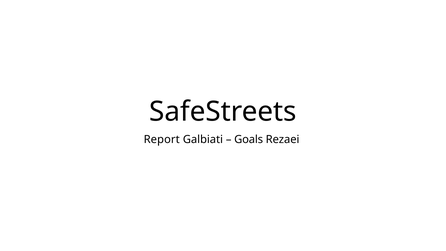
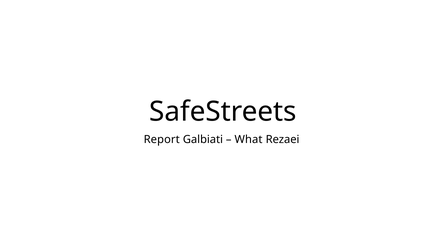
Goals: Goals -> What (249, 139)
